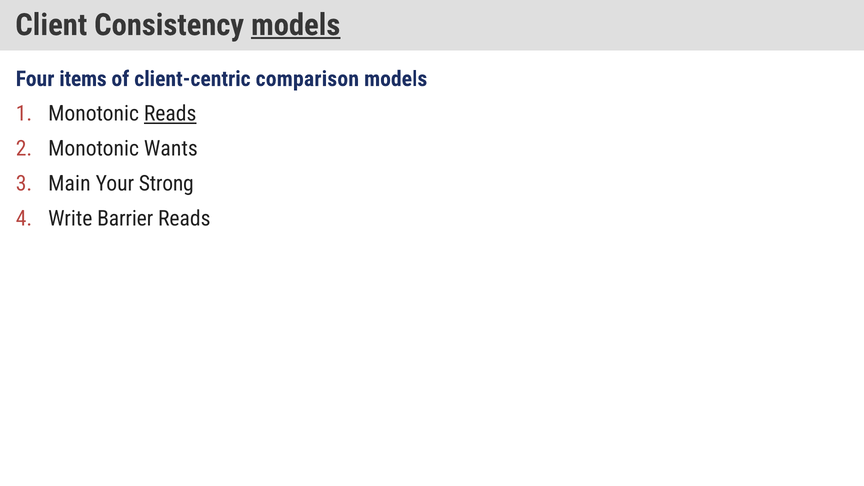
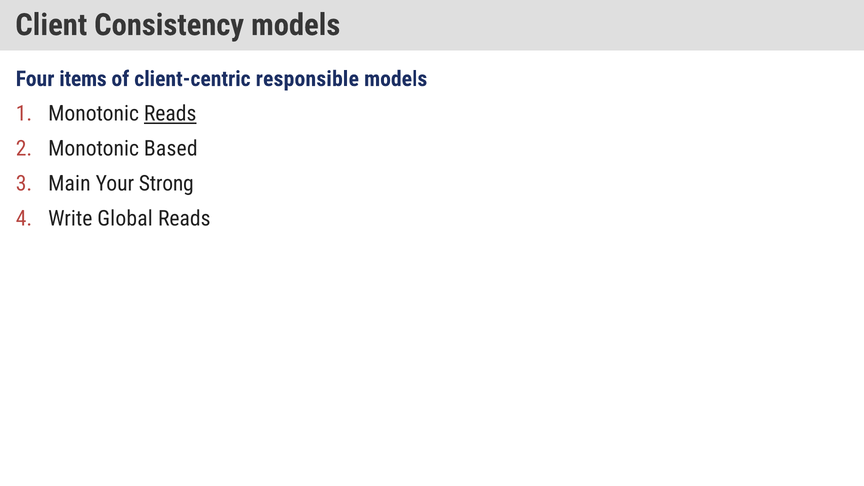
models underline: present -> none (296, 25)
comparison: comparison -> responsible (307, 79)
Wants: Wants -> Based (171, 149)
Barrier: Barrier -> Global (125, 219)
